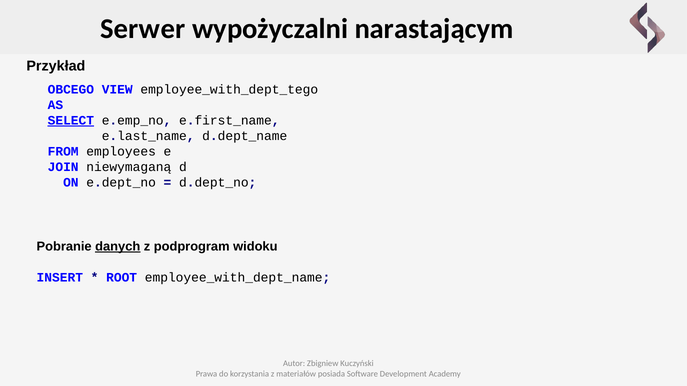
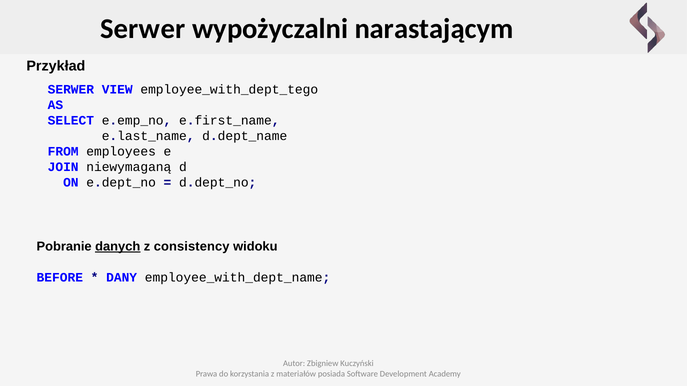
OBCEGO: OBCEGO -> SERWER (71, 90)
SELECT underline: present -> none (71, 121)
podprogram: podprogram -> consistency (192, 247)
INSERT: INSERT -> BEFORE (60, 278)
ROOT: ROOT -> DANY (122, 278)
